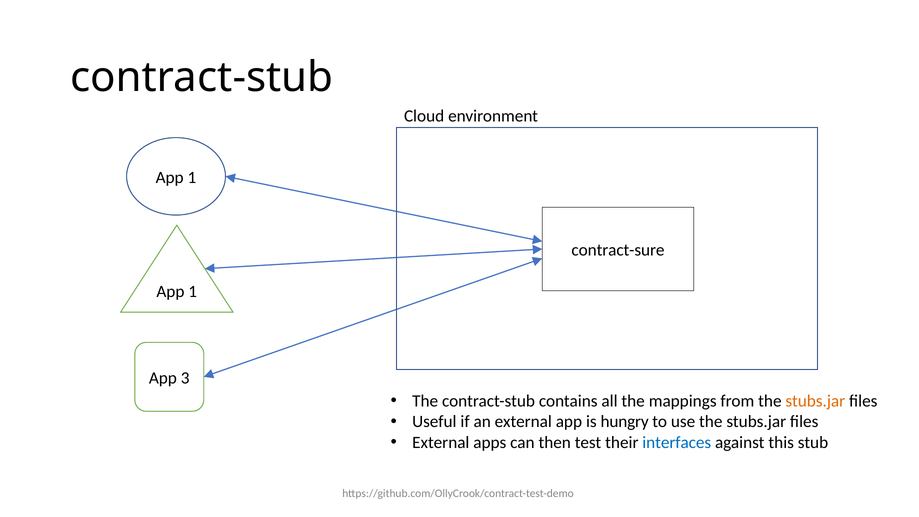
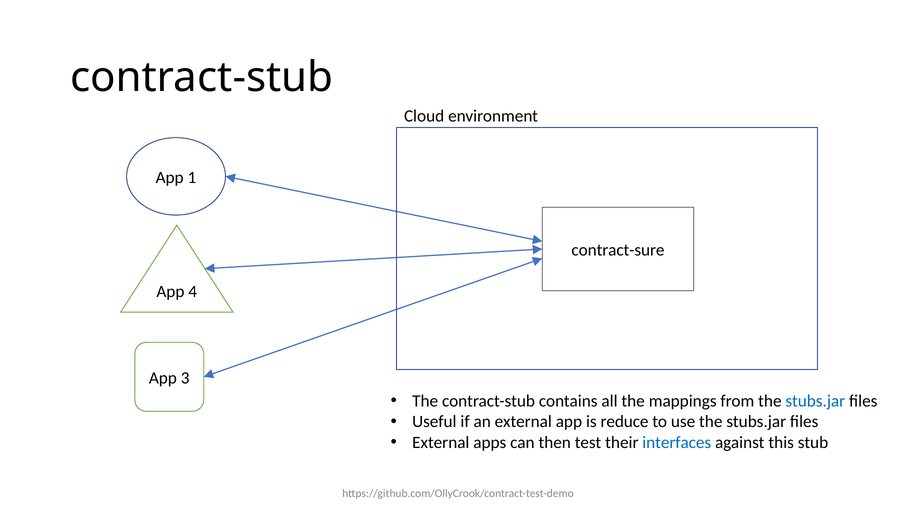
1: 1 -> 4 (193, 292)
stubs.jar colour: orange -> blue (815, 401)
hungry: hungry -> reduce (625, 422)
